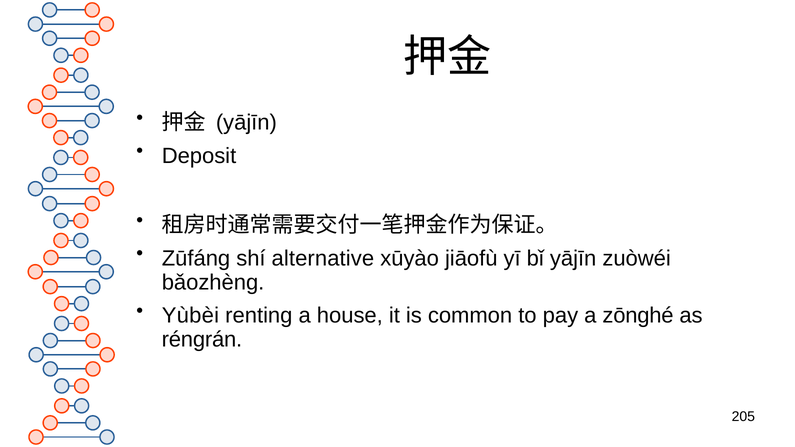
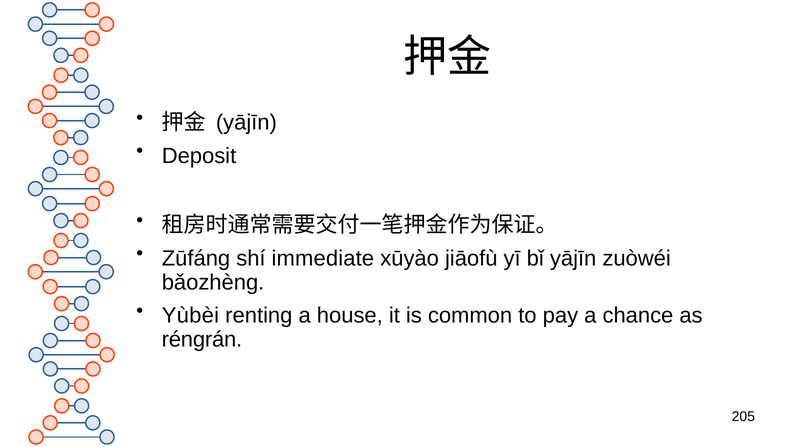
alternative: alternative -> immediate (323, 259)
zōnghé: zōnghé -> chance (638, 316)
